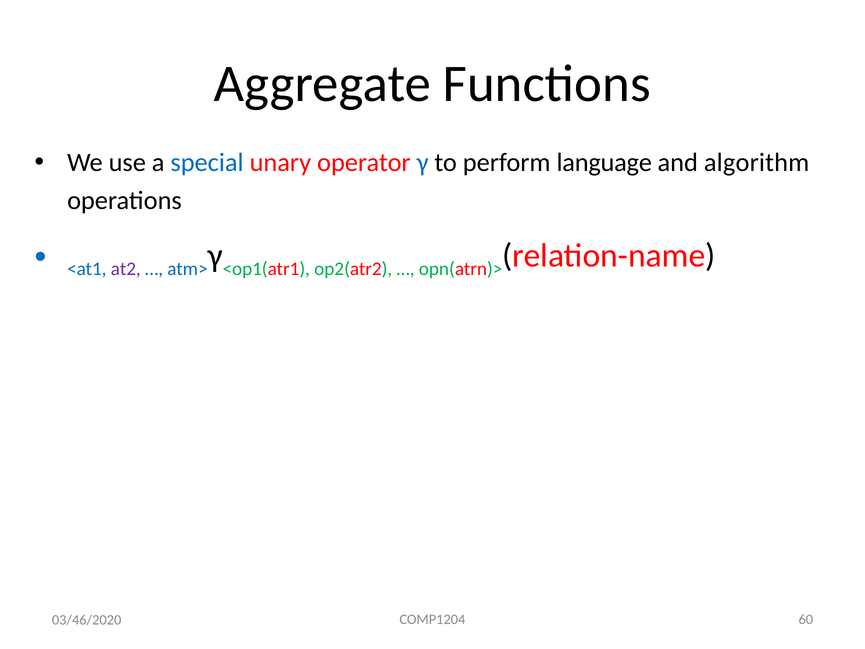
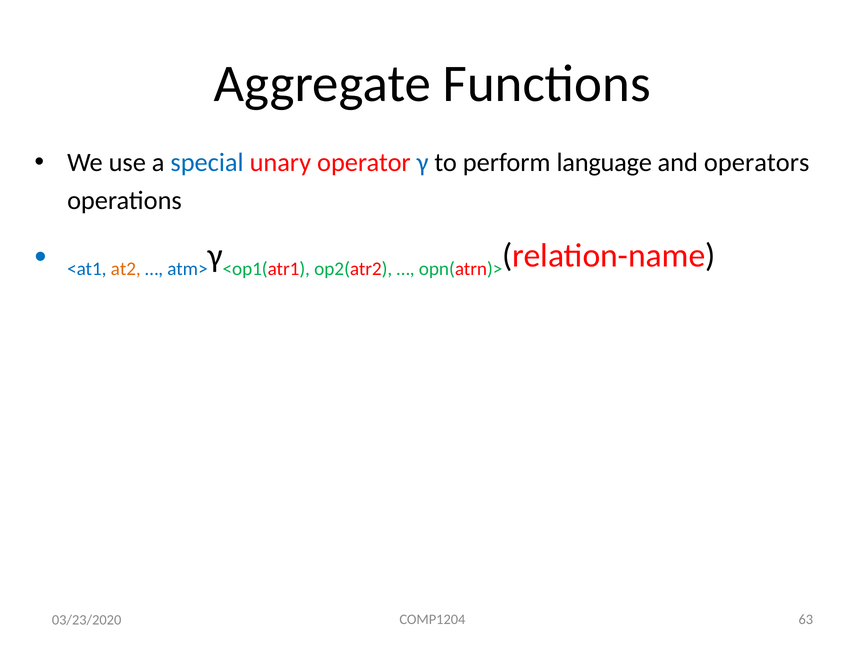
algorithm: algorithm -> operators (757, 162)
at2 colour: purple -> orange (126, 269)
60: 60 -> 63 (806, 619)
03/46/2020: 03/46/2020 -> 03/23/2020 (87, 620)
